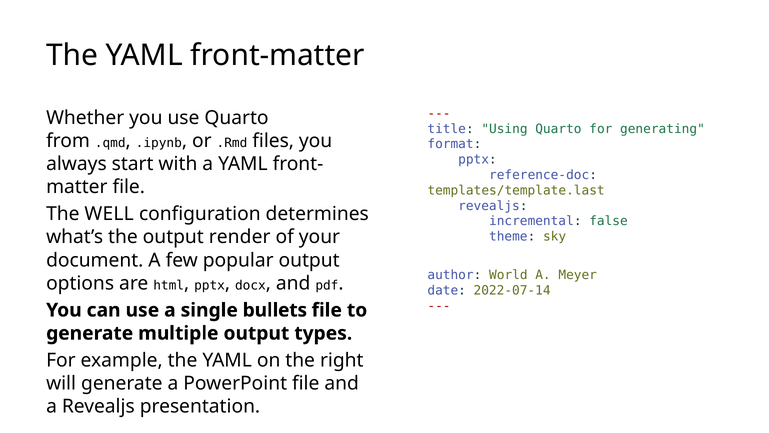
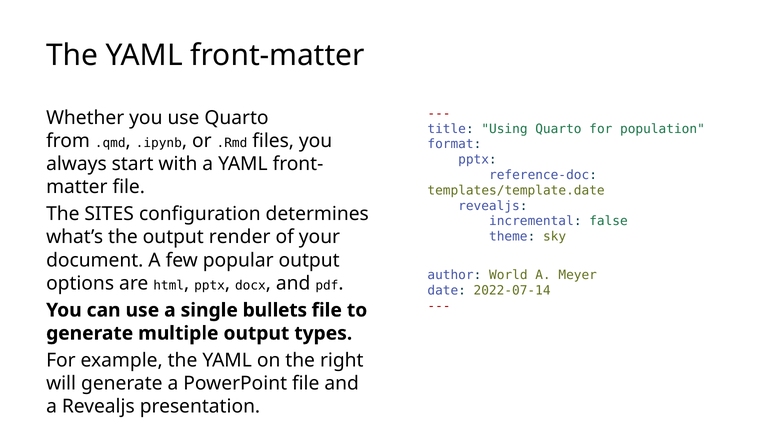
generating: generating -> population (662, 129)
templates/template.last: templates/template.last -> templates/template.date (516, 190)
WELL: WELL -> SITES (109, 214)
